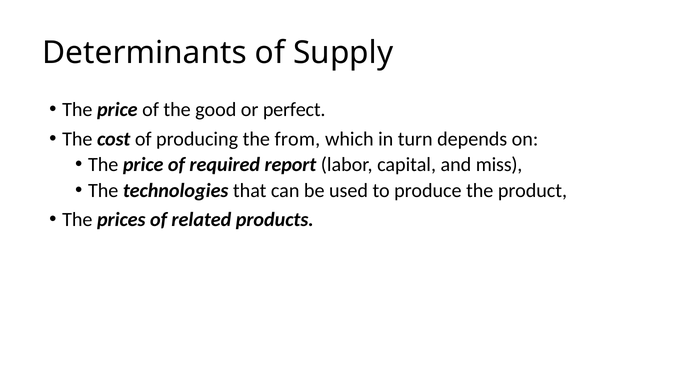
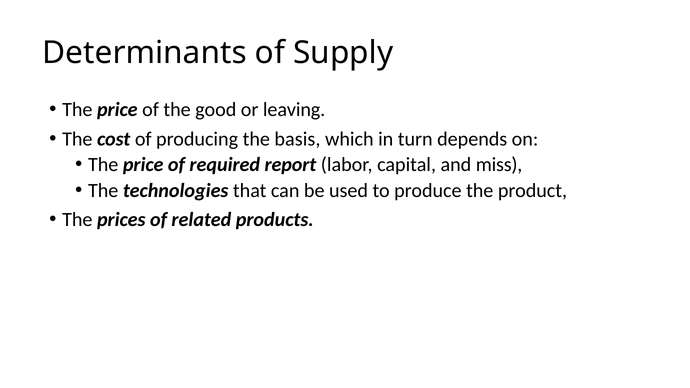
perfect: perfect -> leaving (294, 110)
from: from -> basis (297, 139)
